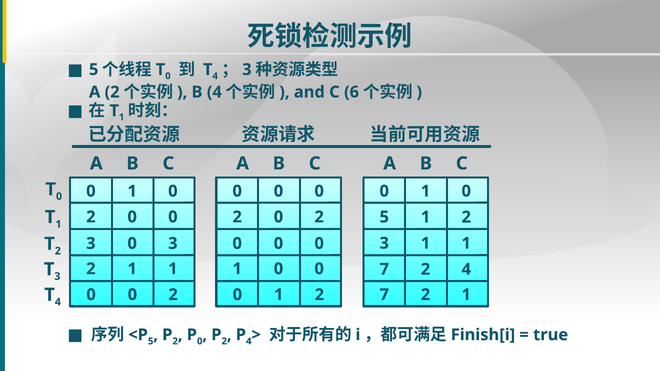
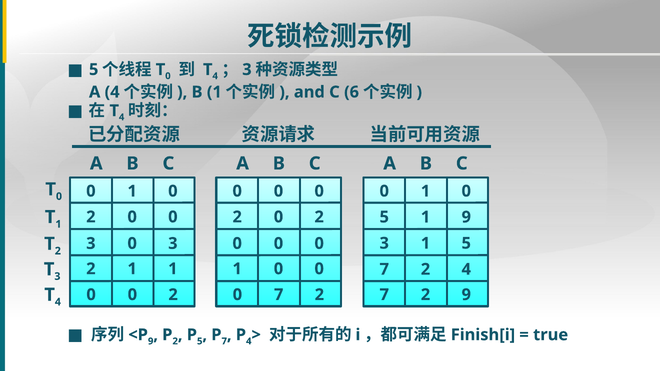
A 2: 2 -> 4 (112, 92)
B 4: 4 -> 1 (214, 92)
1: 1 -> 4 (122, 117)
5 1 2: 2 -> 9 (466, 217)
1 1: 1 -> 5 (466, 243)
7 2 1: 1 -> 9 (466, 295)
1: 1 -> 7 (279, 295)
5: 5 -> 9 (151, 341)
0: 0 -> 5 (200, 341)
2: 2 -> 7 (224, 341)
